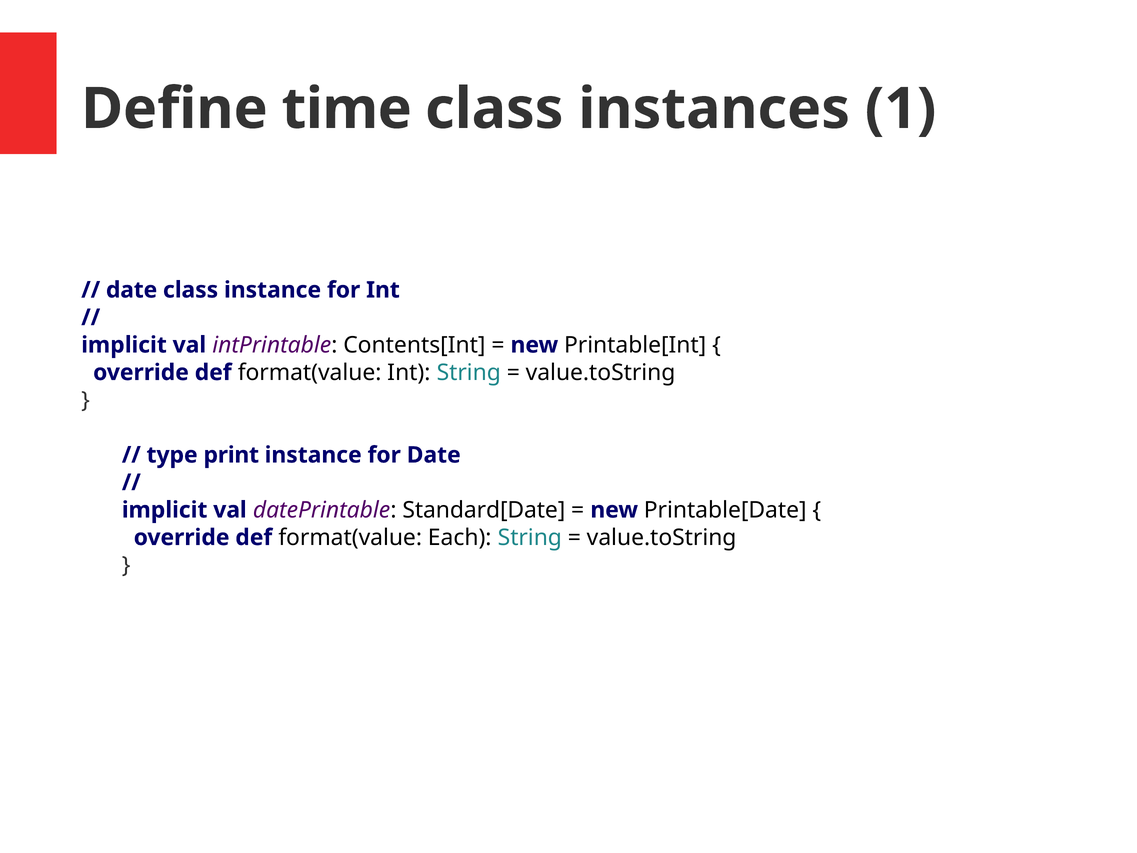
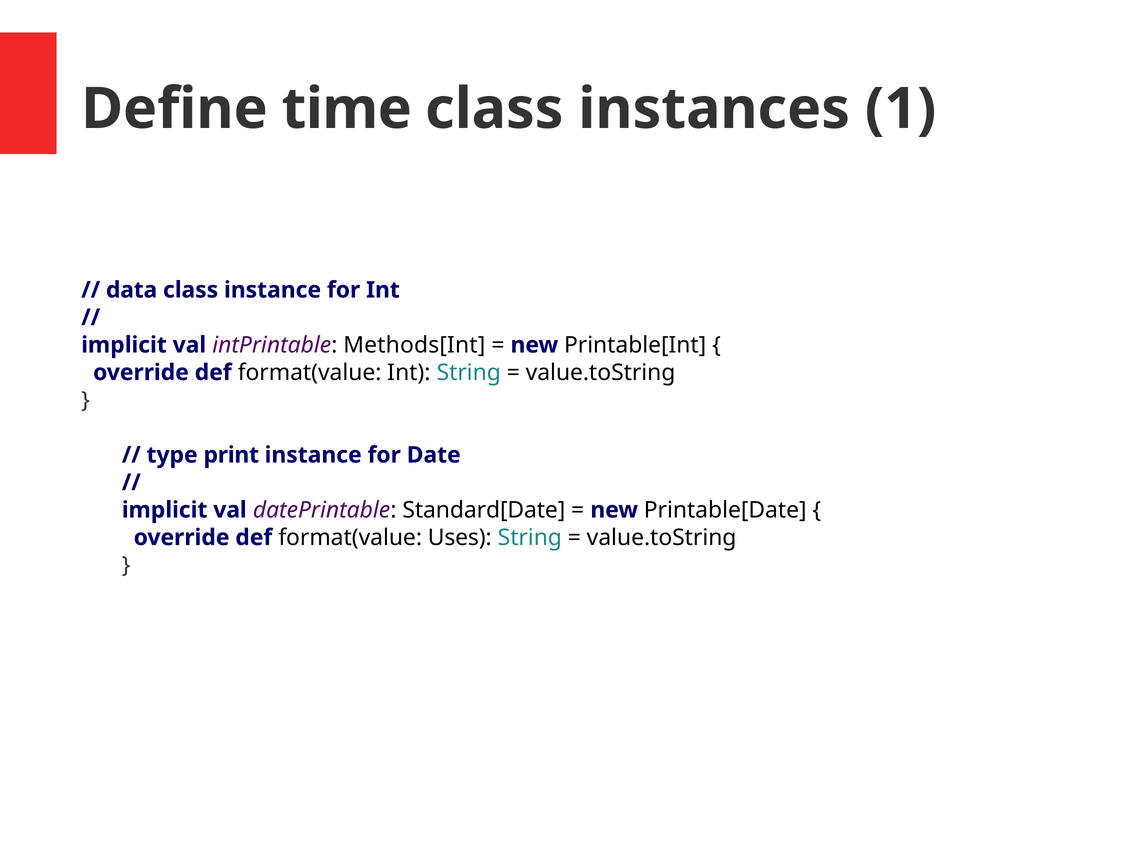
date: date -> data (132, 290)
Contents[Int: Contents[Int -> Methods[Int (414, 345)
Each: Each -> Uses (460, 537)
